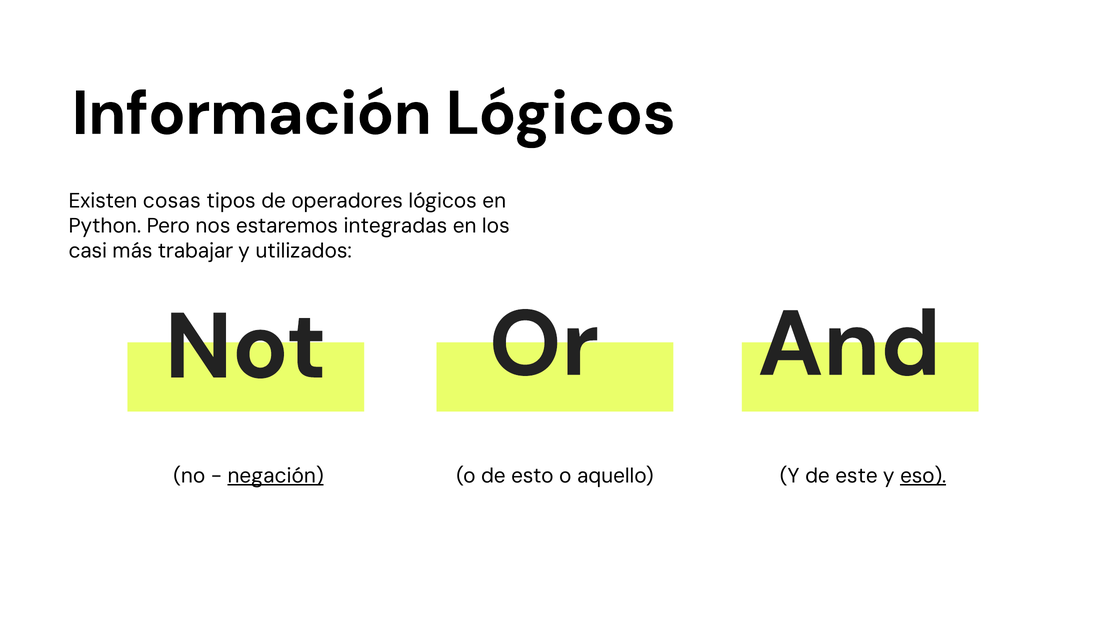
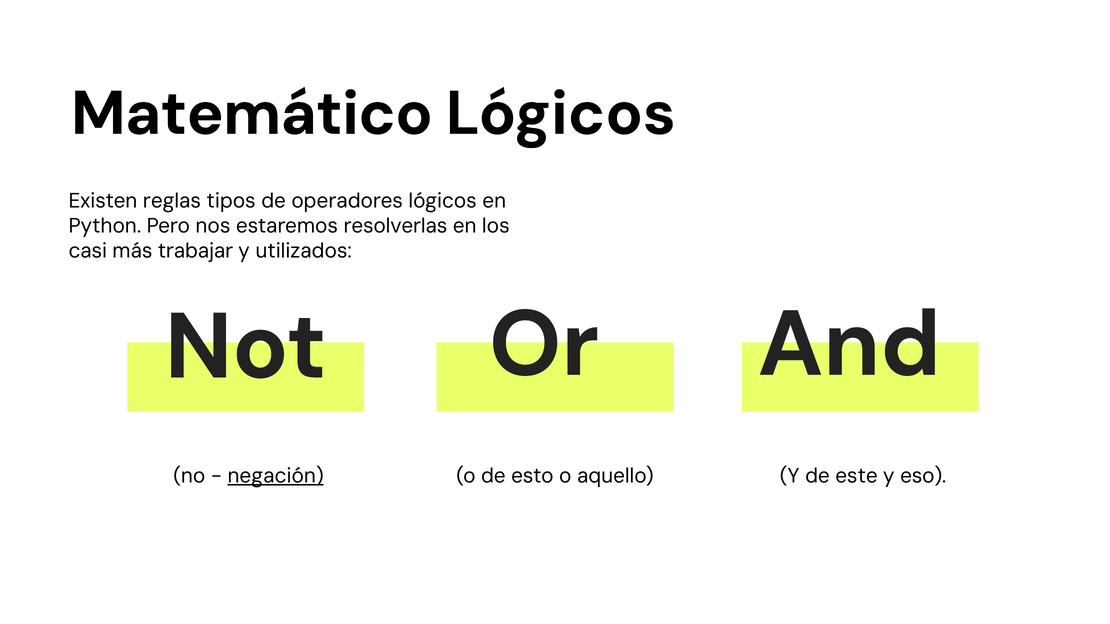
Información: Información -> Matemático (252, 114)
cosas: cosas -> reglas (172, 201)
integradas: integradas -> resolverlas (395, 226)
eso underline: present -> none (923, 476)
